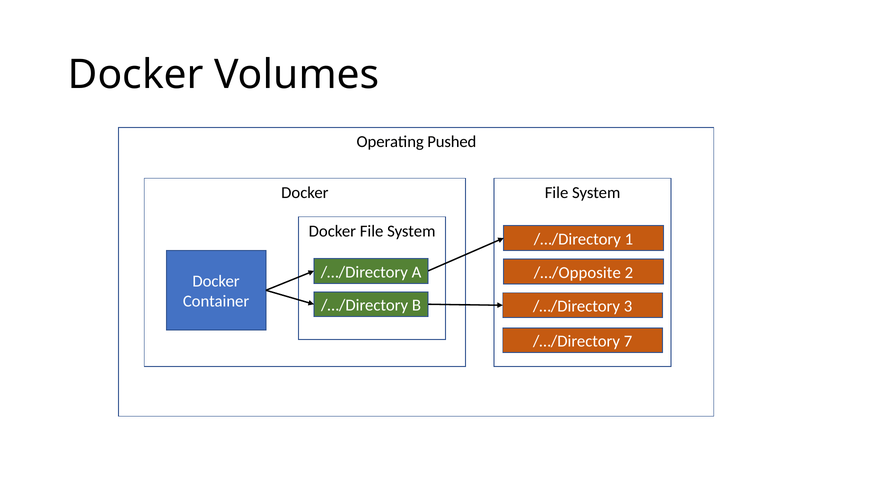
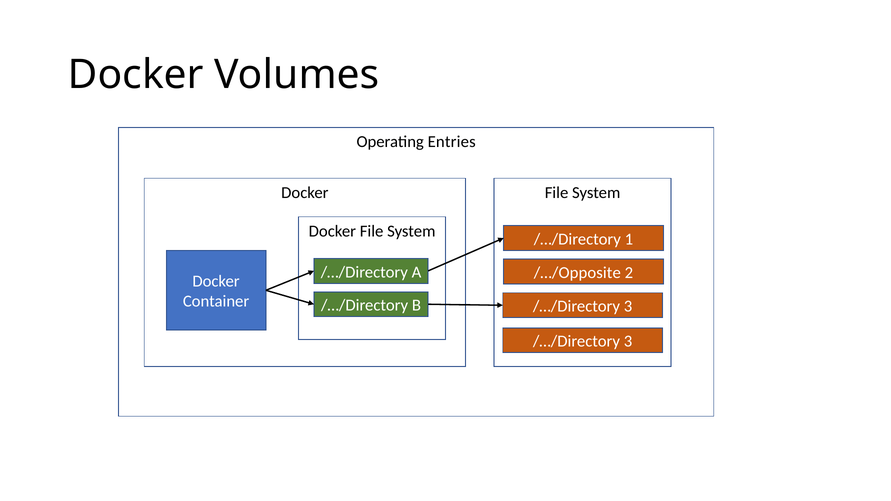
Pushed: Pushed -> Entries (452, 142)
7: 7 -> 3 (628, 342)
